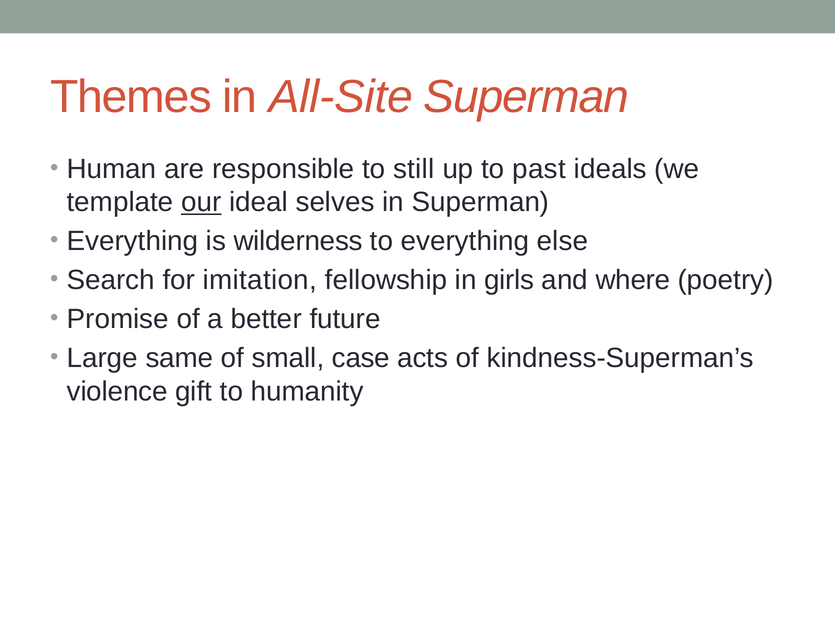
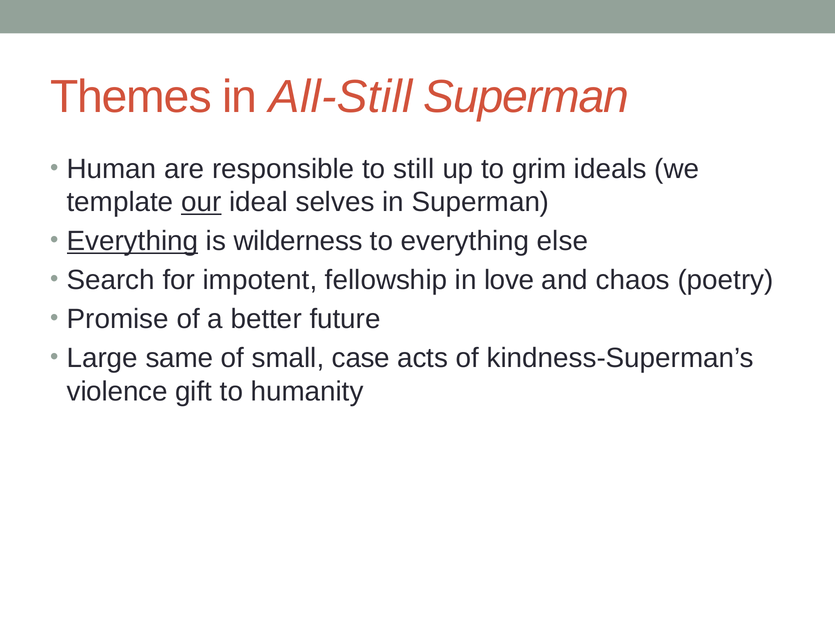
All-Site: All-Site -> All-Still (341, 97)
past: past -> grim (539, 169)
Everything underline: none -> present (133, 241)
imitation: imitation -> impotent (260, 280)
girls: girls -> love (509, 280)
where: where -> chaos (633, 280)
